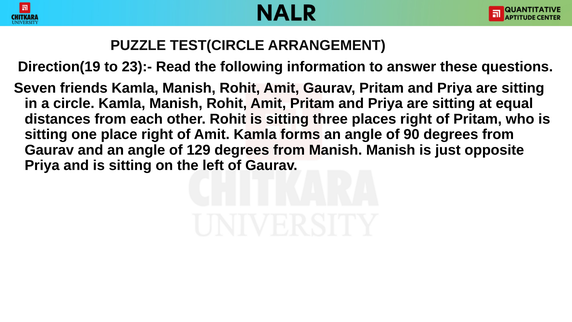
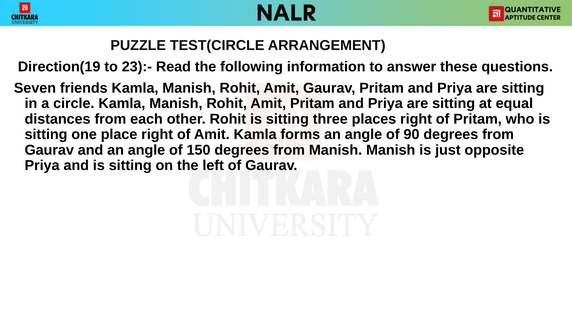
129: 129 -> 150 (199, 150)
